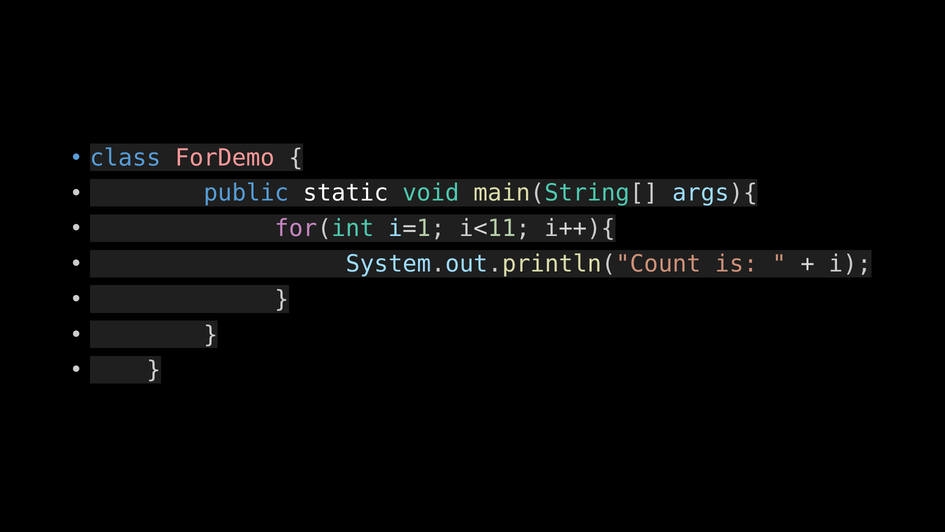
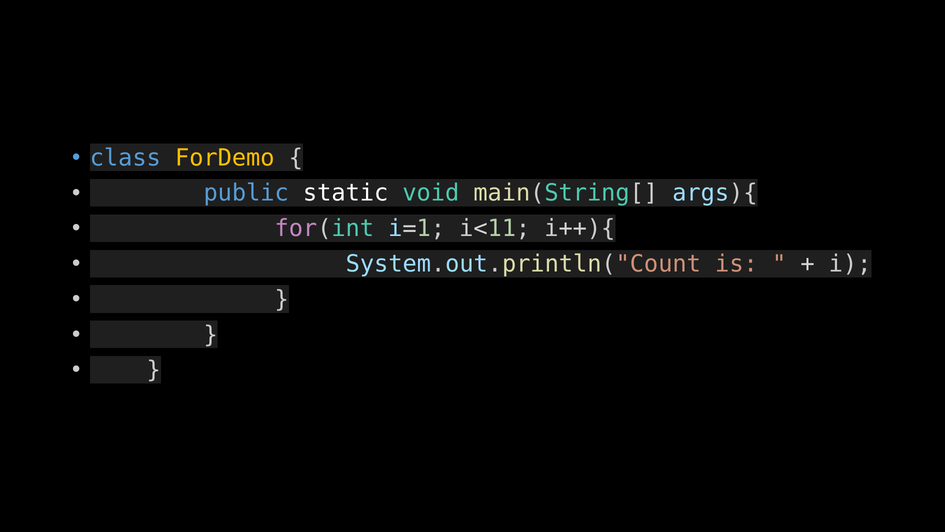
ForDemo colour: pink -> yellow (225, 158)
